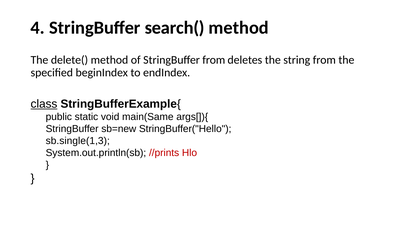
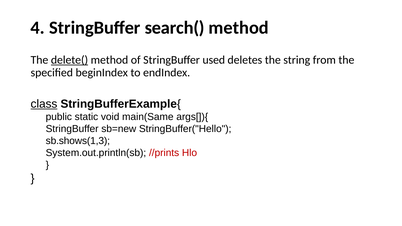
delete( underline: none -> present (70, 60)
StringBuffer from: from -> used (214, 60)
sb.single(1,3: sb.single(1,3 -> sb.shows(1,3 (78, 141)
